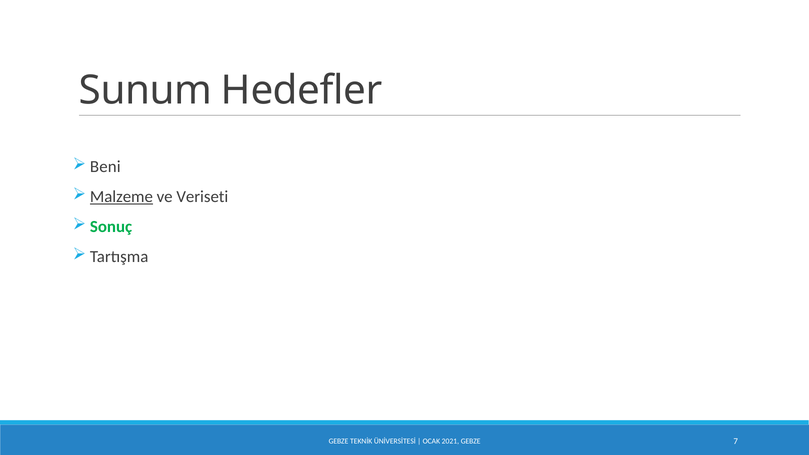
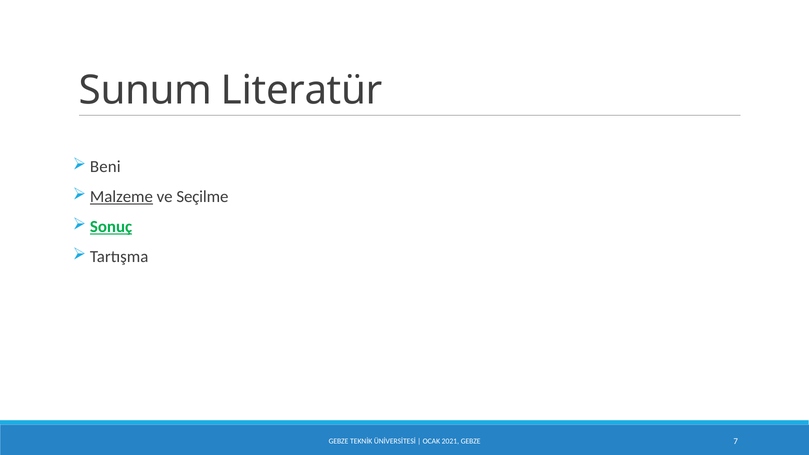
Hedefler: Hedefler -> Literatür (302, 91)
Veriseti: Veriseti -> Seçilme (202, 197)
Sonuç underline: none -> present (111, 227)
